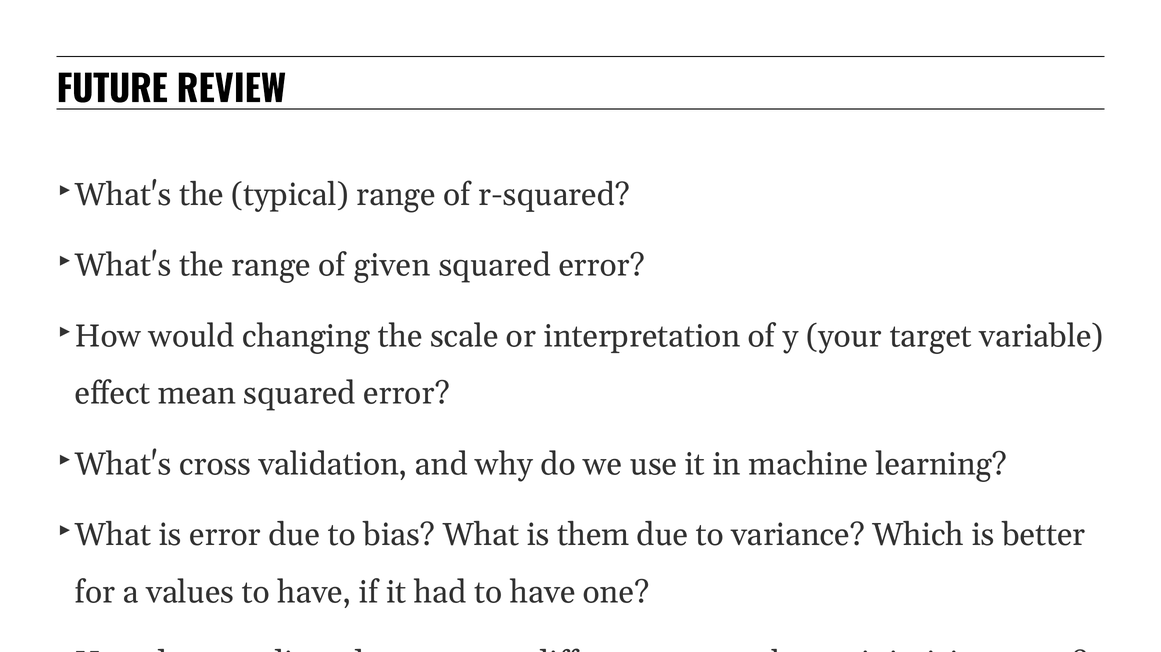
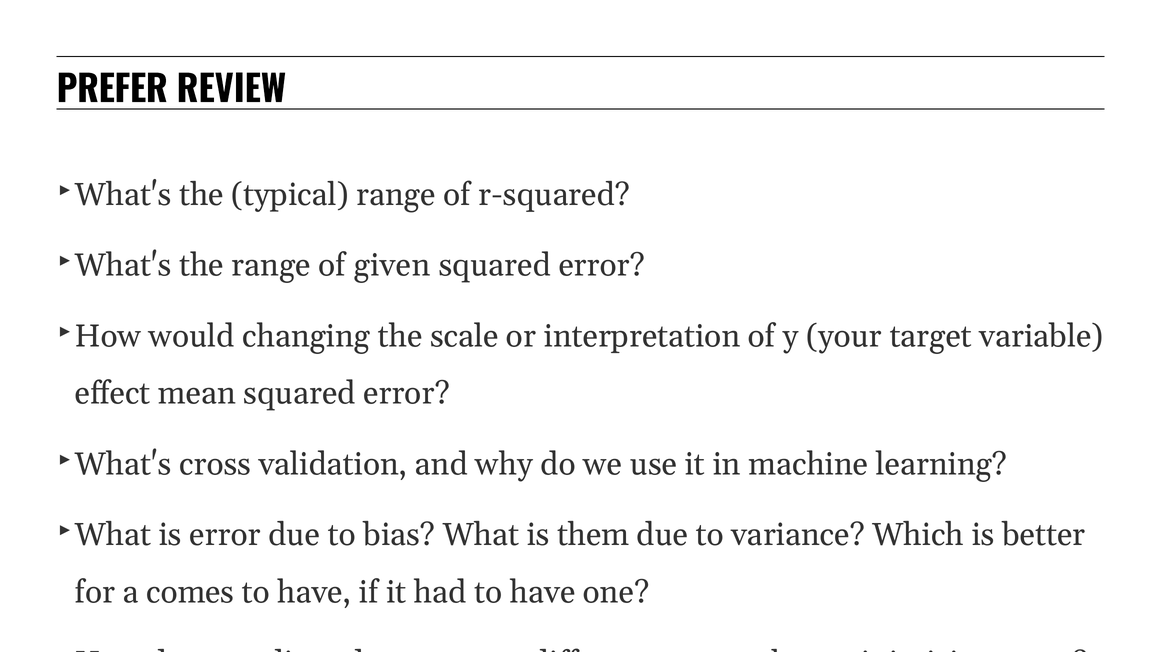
FUTURE: FUTURE -> PREFER (112, 90)
values: values -> comes (190, 592)
